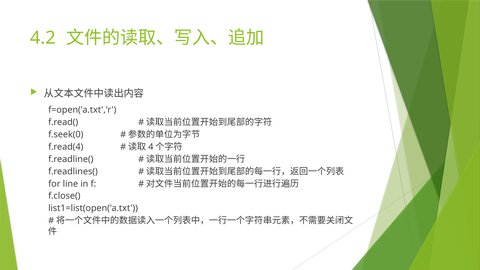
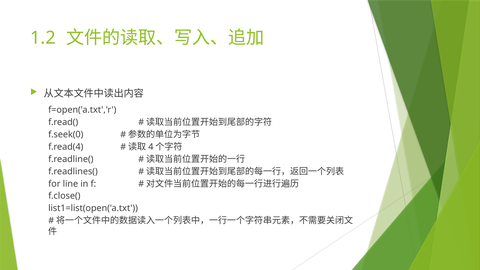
4.2: 4.2 -> 1.2 (43, 38)
